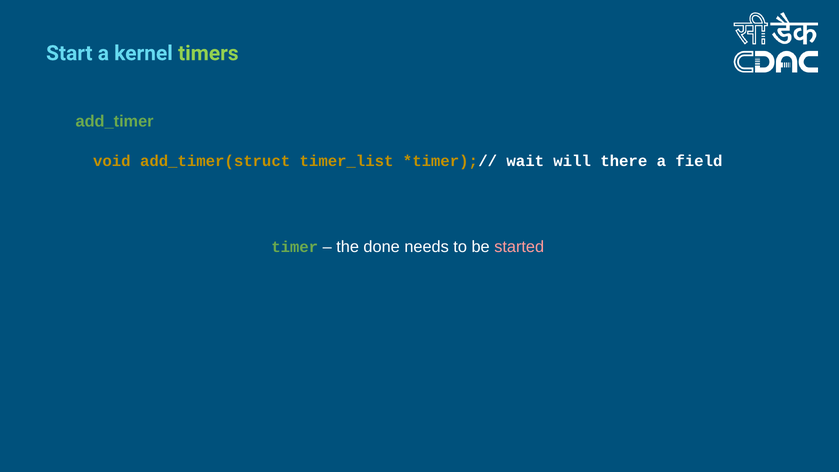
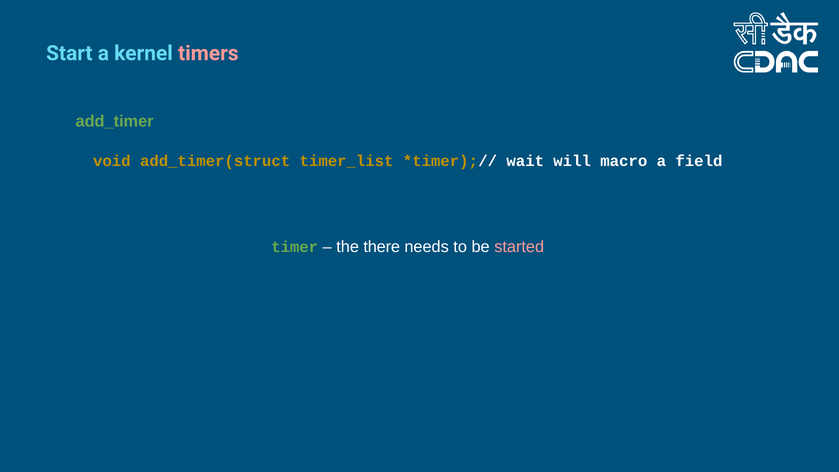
timers colour: light green -> pink (208, 53)
there: there -> macro (624, 161)
done: done -> there (382, 247)
